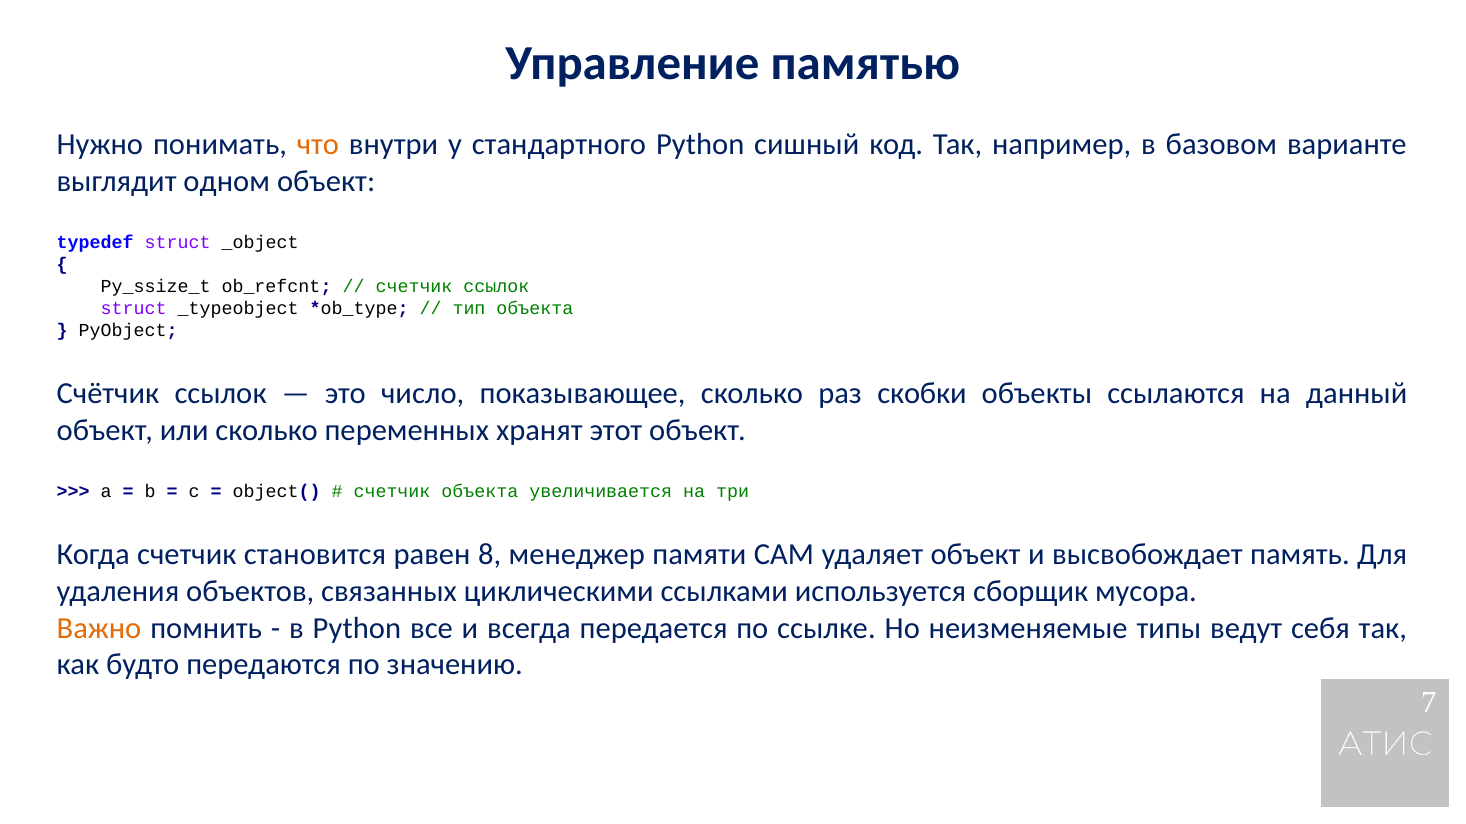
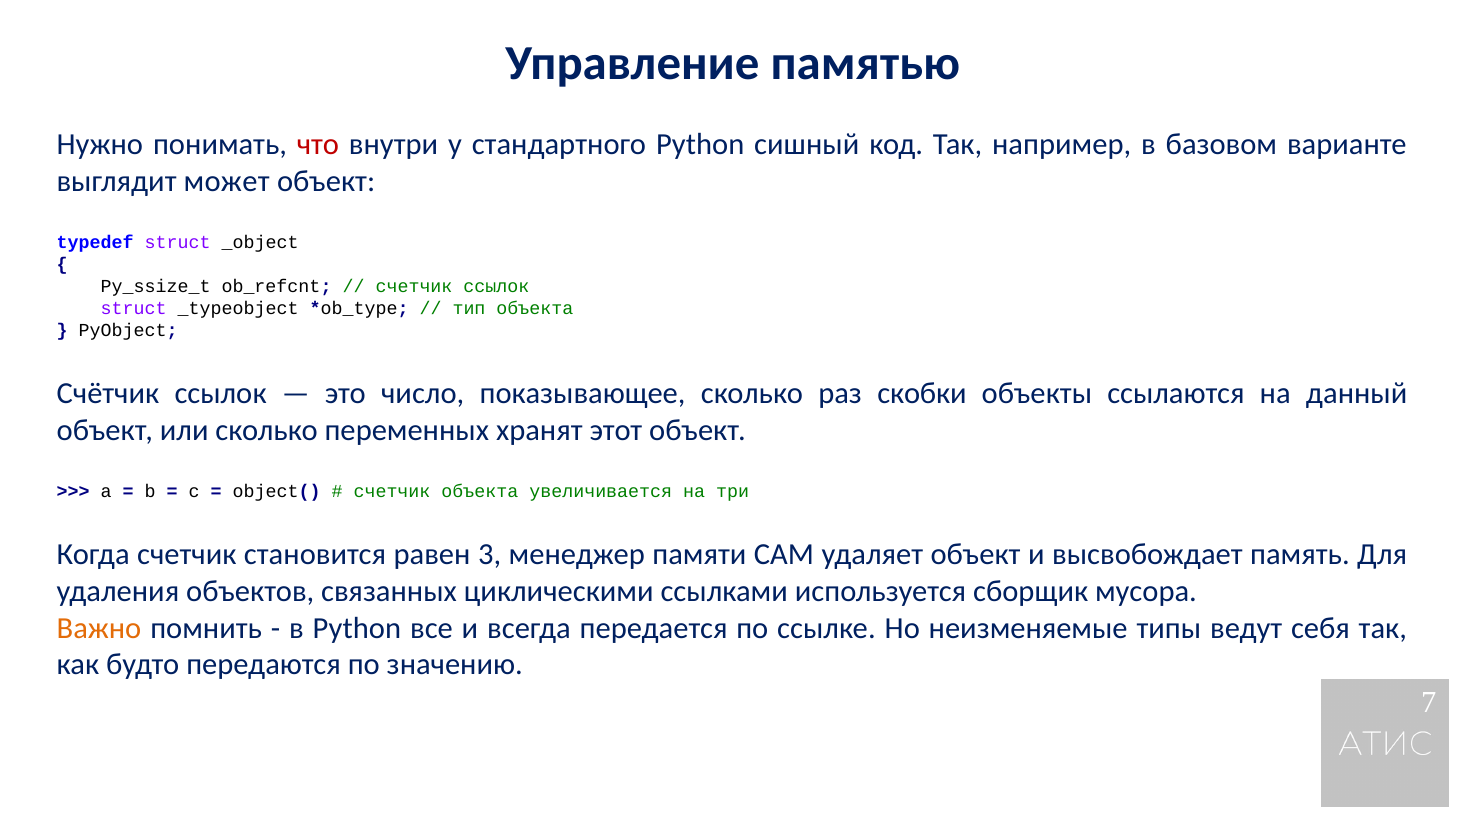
что colour: orange -> red (318, 145)
одном: одном -> может (227, 181)
8: 8 -> 3 (490, 555)
